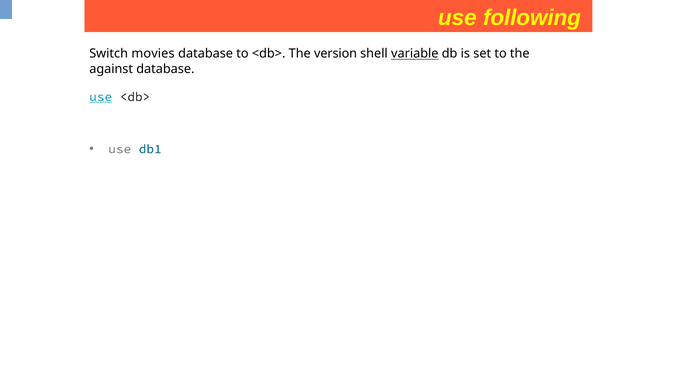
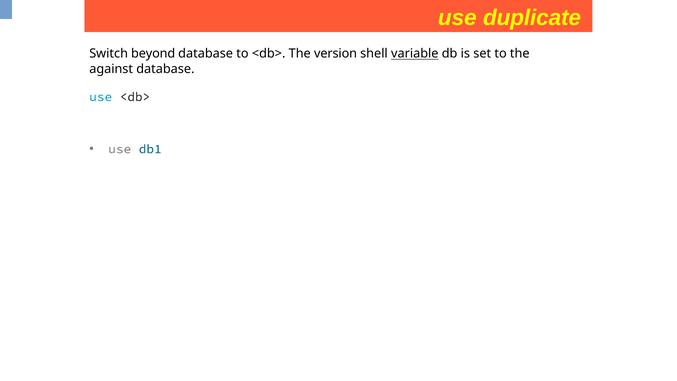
following: following -> duplicate (532, 18)
movies: movies -> beyond (153, 54)
use underline: present -> none (101, 97)
